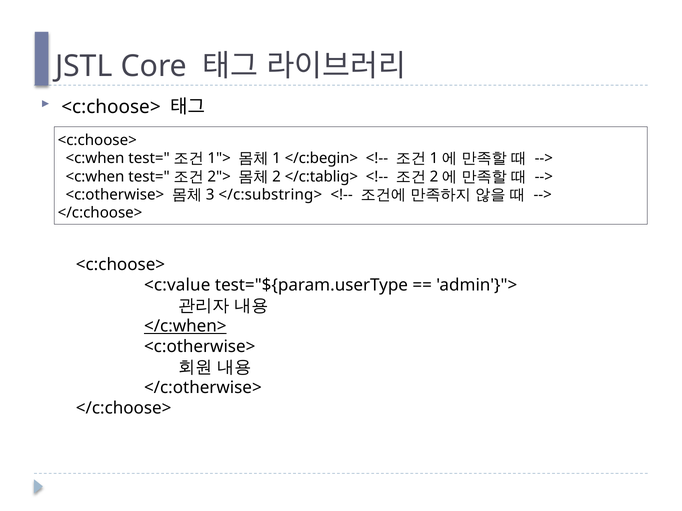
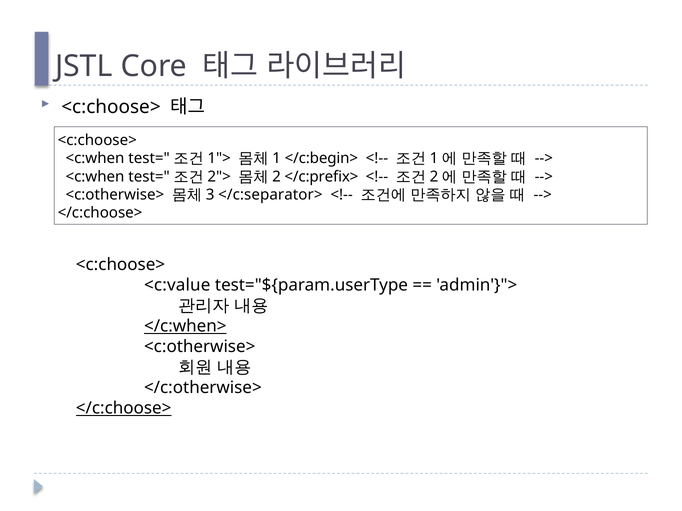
</c:tablig>: </c:tablig> -> </c:prefix> (321, 177)
</c:substring>: </c:substring> -> </c:separator> (270, 195)
</c:choose> underline: none -> present (124, 408)
